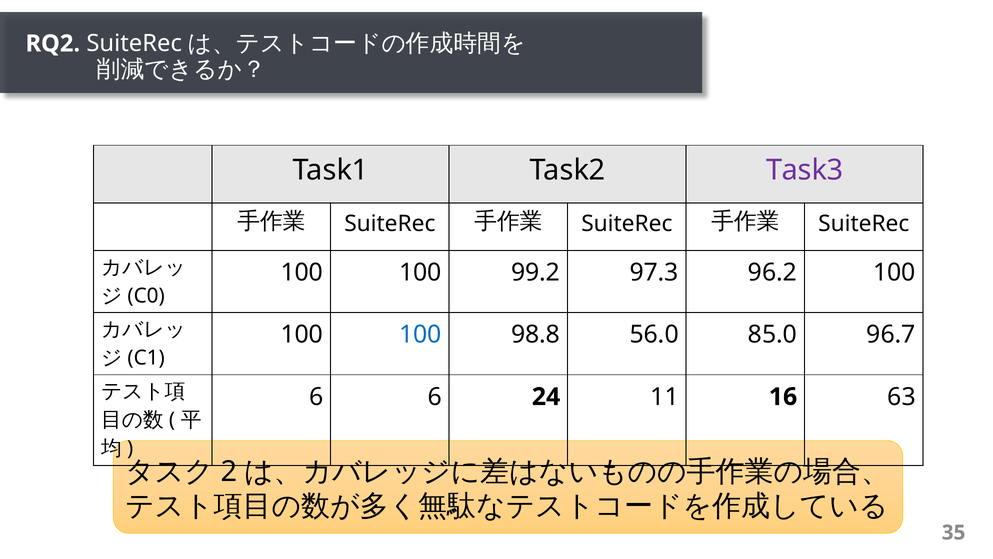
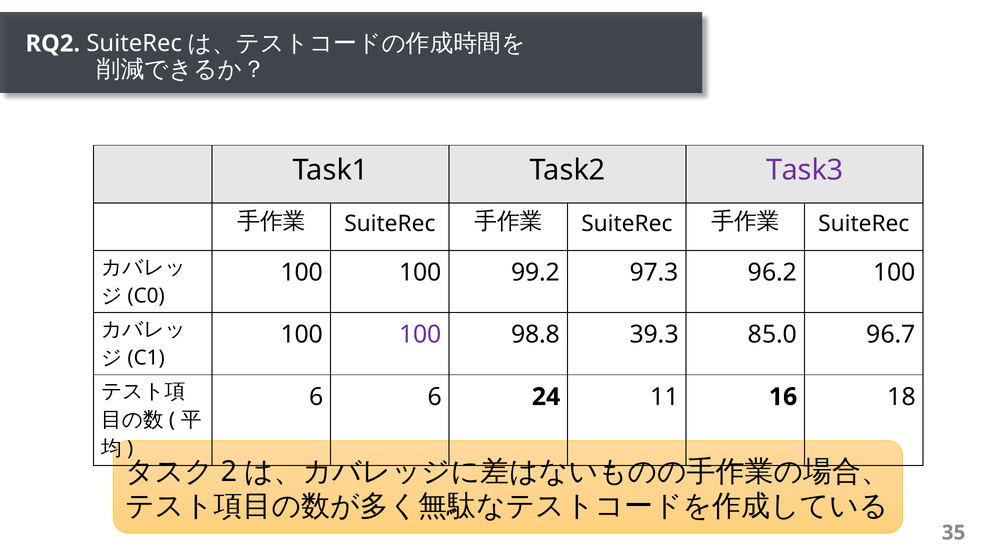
100 colour: blue -> purple (420, 334)
56.0: 56.0 -> 39.3 (654, 334)
63: 63 -> 18 (902, 396)
